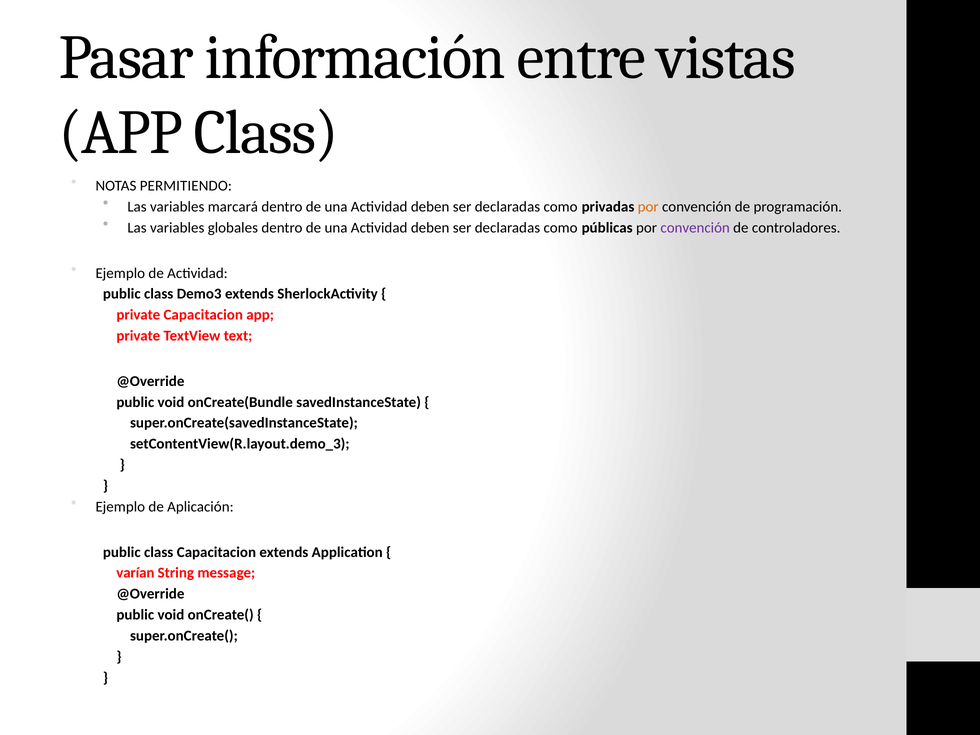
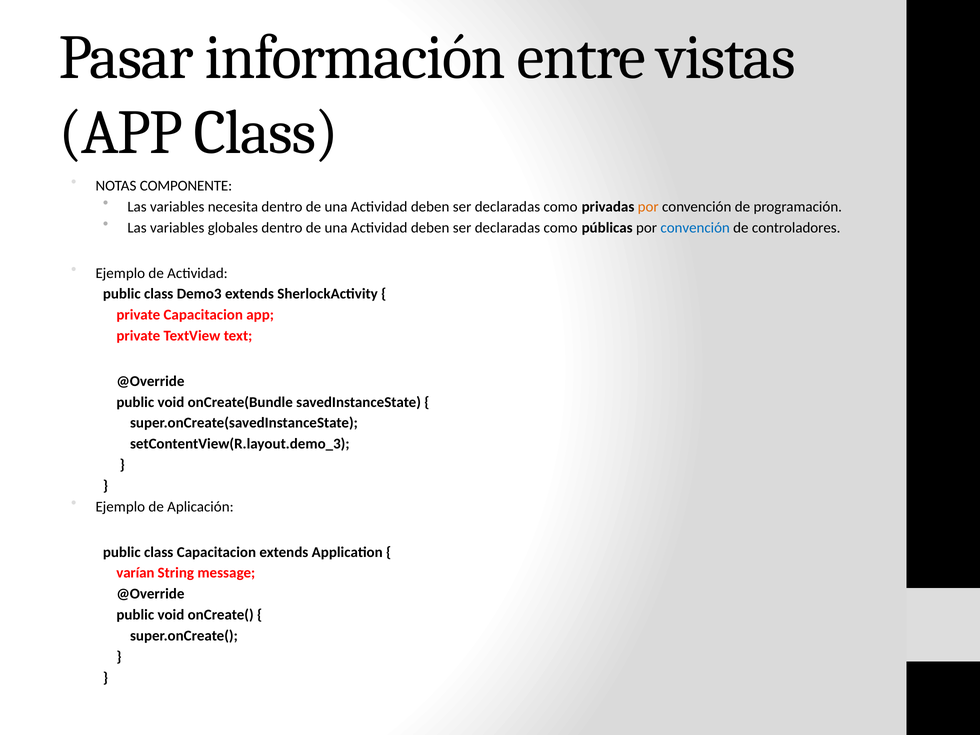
PERMITIENDO: PERMITIENDO -> COMPONENTE (186, 186)
marcará: marcará -> necesita (233, 207)
convención colour: purple -> blue (695, 228)
